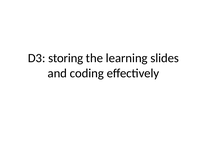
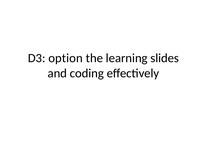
storing: storing -> option (66, 58)
